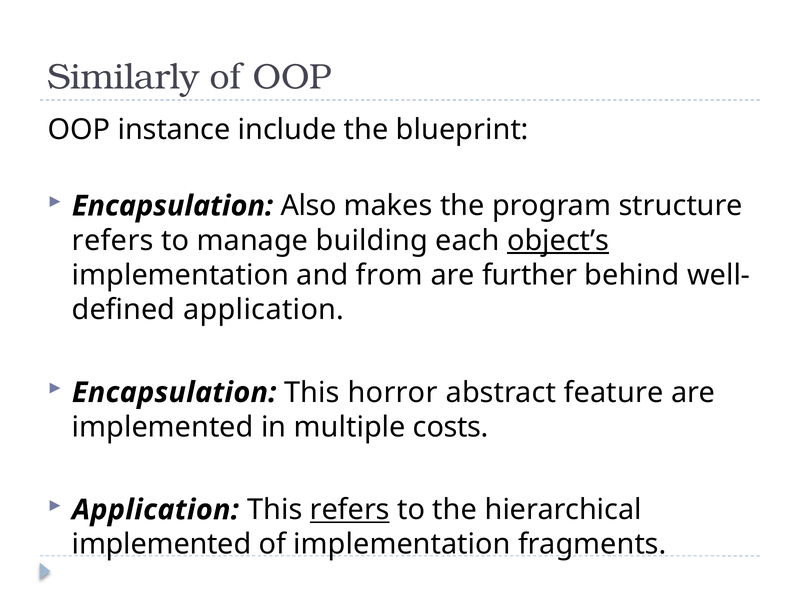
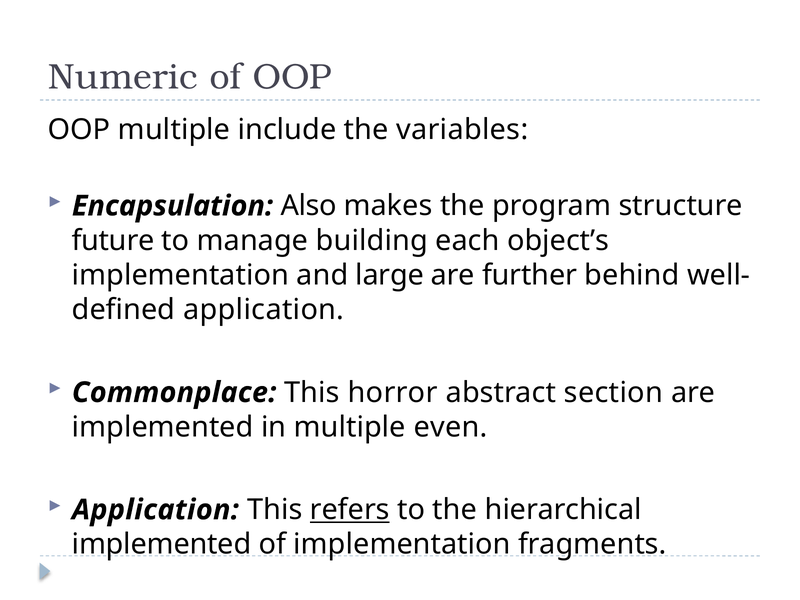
Similarly: Similarly -> Numeric (123, 77)
OOP instance: instance -> multiple (174, 130)
blueprint: blueprint -> variables (462, 130)
refers: refers -> future (113, 241)
object’s underline: present -> none (558, 241)
from: from -> large (390, 275)
Encapsulation: Encapsulation -> Commonplace (174, 393)
feature: feature -> section (613, 393)
costs: costs -> even (451, 427)
